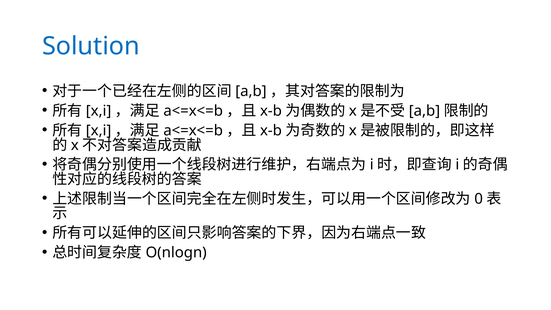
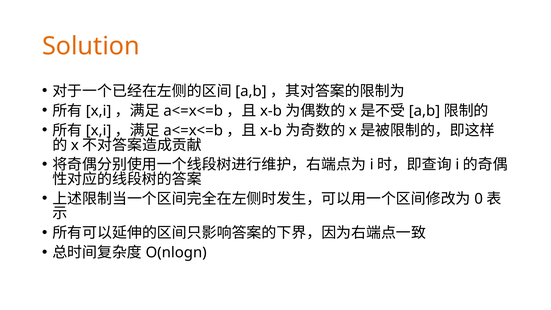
Solution colour: blue -> orange (91, 46)
